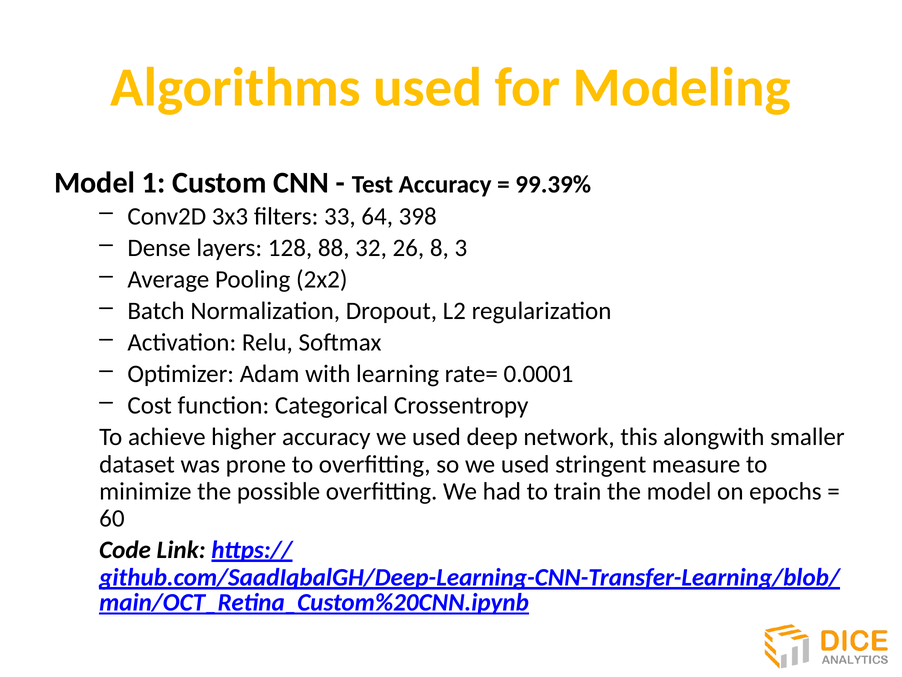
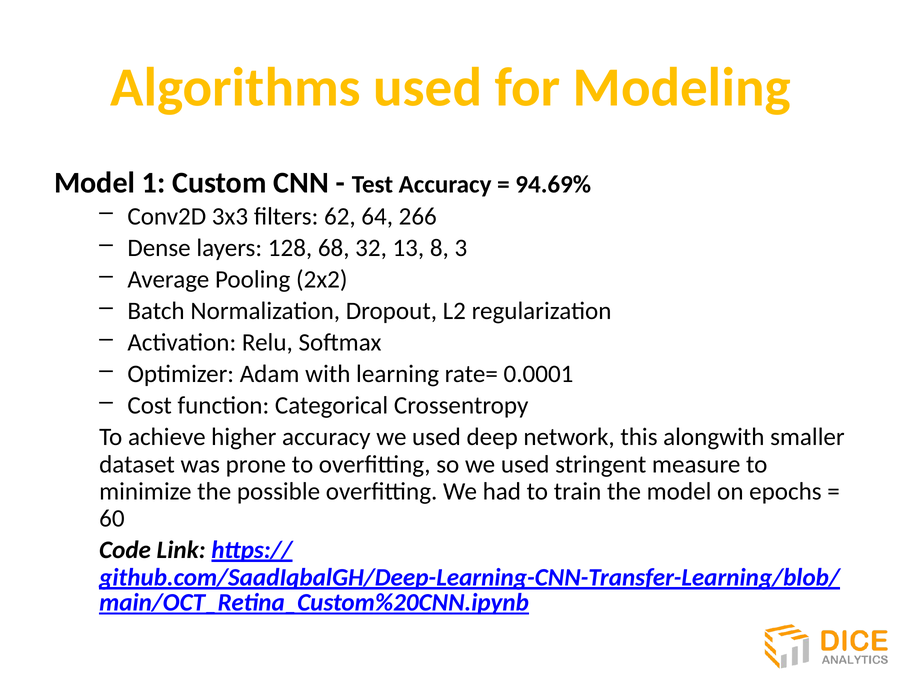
99.39%: 99.39% -> 94.69% (553, 184)
33: 33 -> 62 (340, 216)
398: 398 -> 266 (418, 216)
88: 88 -> 68 (334, 248)
26: 26 -> 13 (408, 248)
